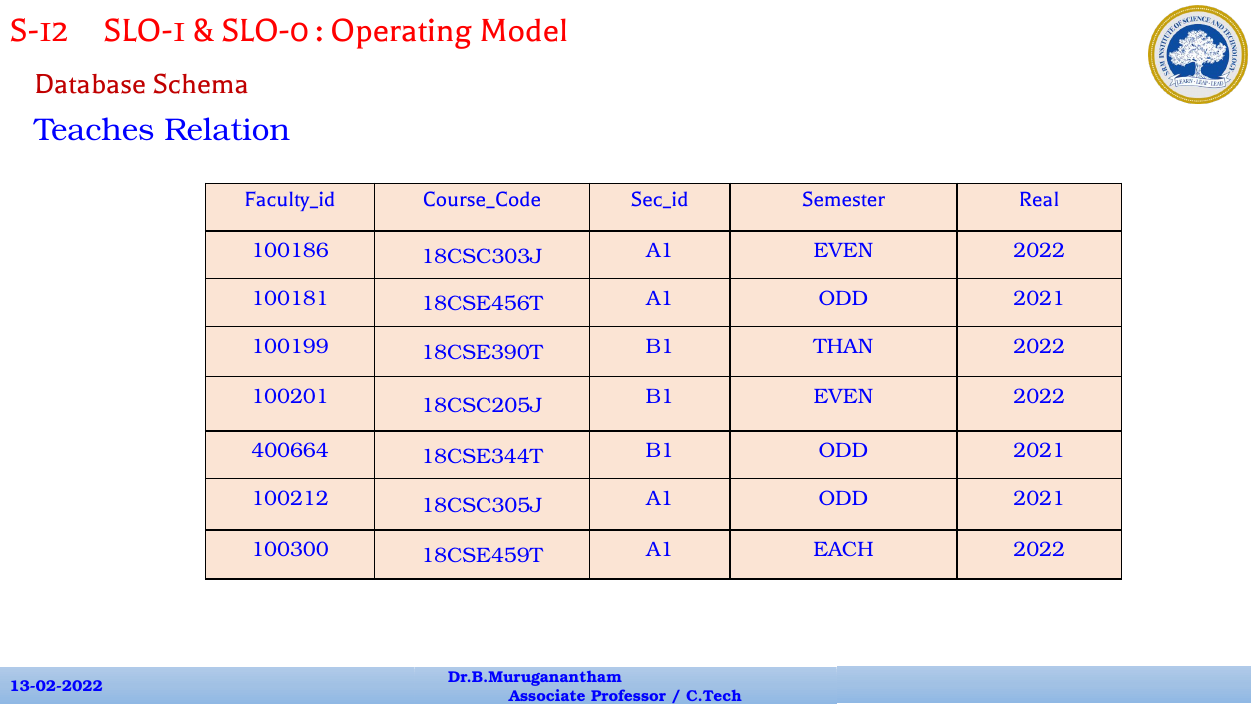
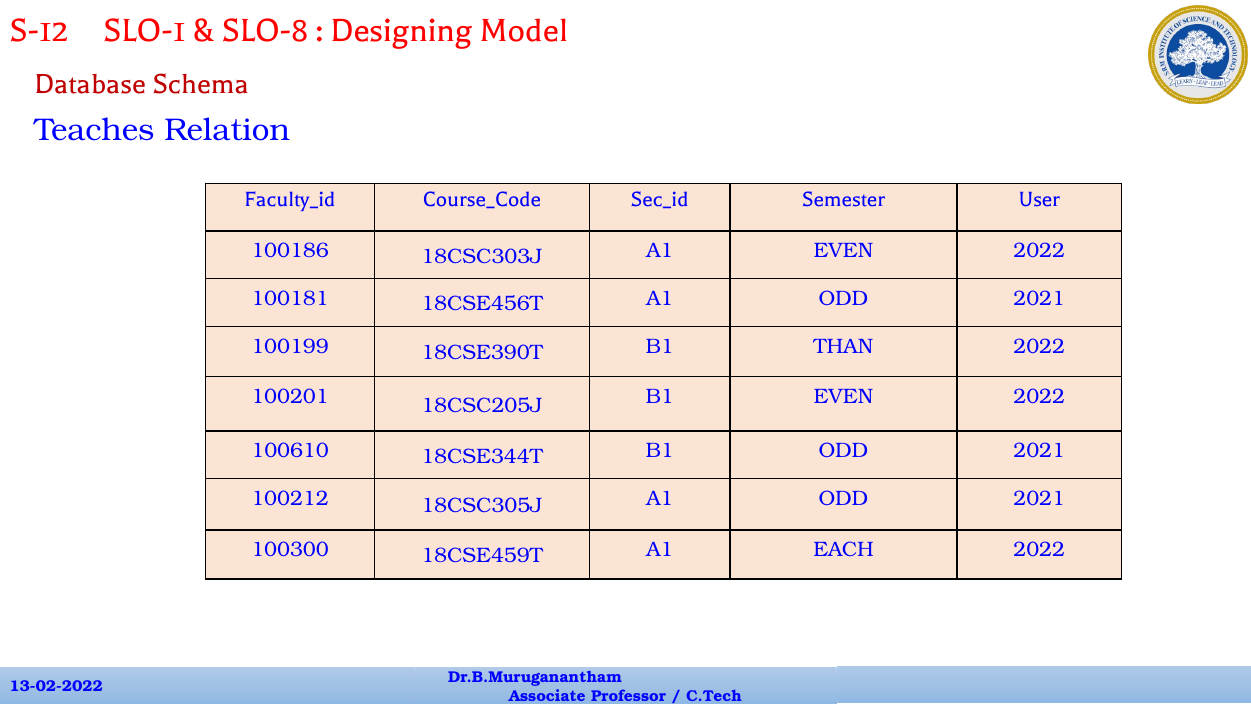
SLO-0: SLO-0 -> SLO-8 (265, 29)
Operating: Operating -> Designing (402, 29)
Real: Real -> User (1039, 199)
400664: 400664 -> 100610 (290, 451)
